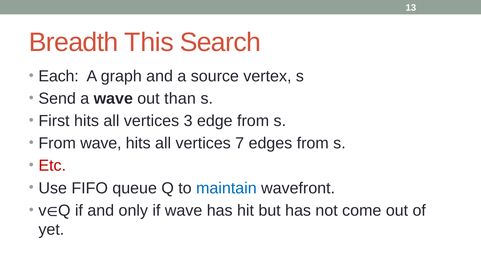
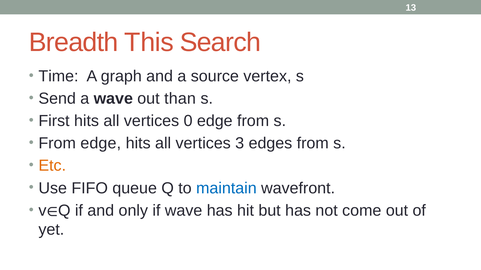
Each: Each -> Time (59, 76)
3: 3 -> 0 (188, 121)
From wave: wave -> edge (101, 144)
7: 7 -> 3 (240, 144)
Etc colour: red -> orange (52, 166)
